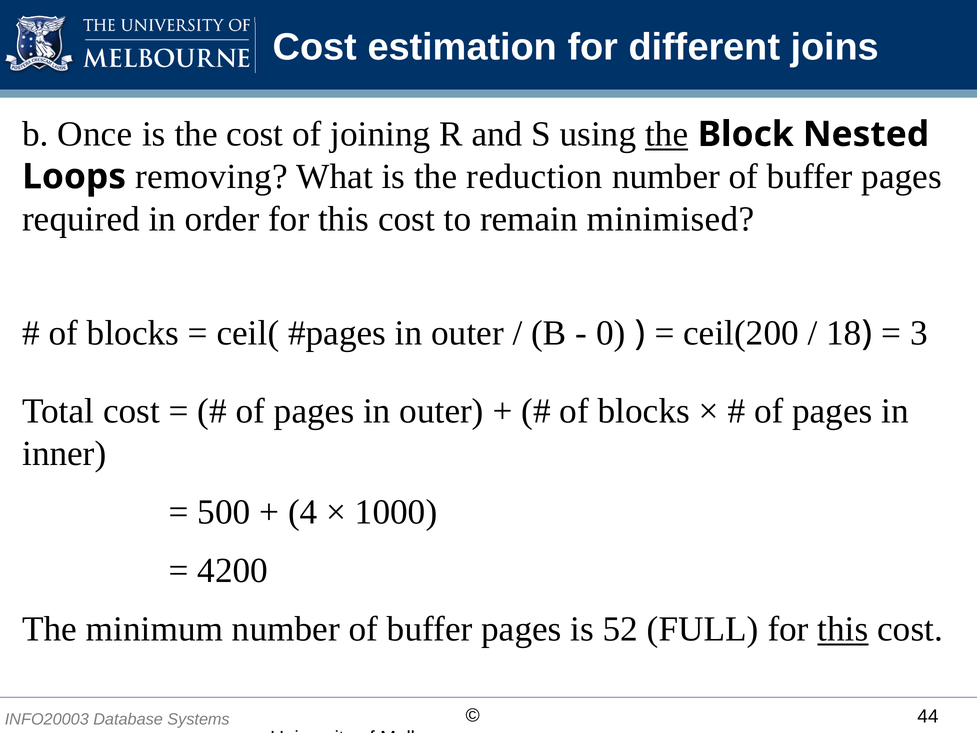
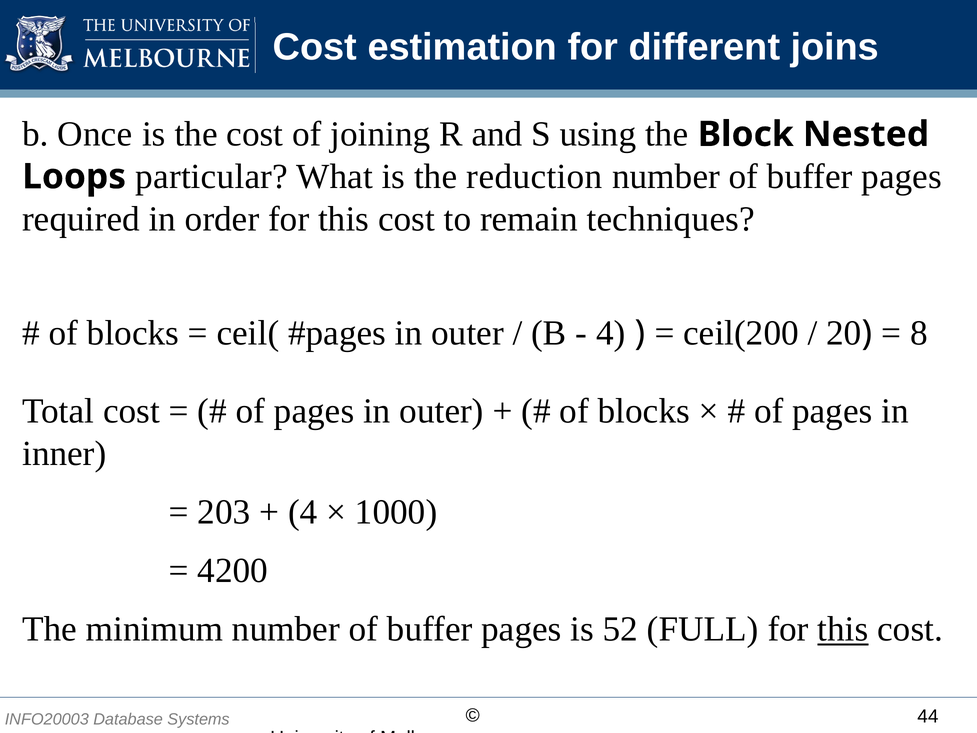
the underline: present -> none (667, 134)
removing: removing -> particular (212, 177)
minimised: minimised -> techniques (671, 219)
0: 0 -> 4 (611, 333)
18: 18 -> 20 (844, 333)
3: 3 -> 8 (919, 333)
500: 500 -> 203 (224, 512)
